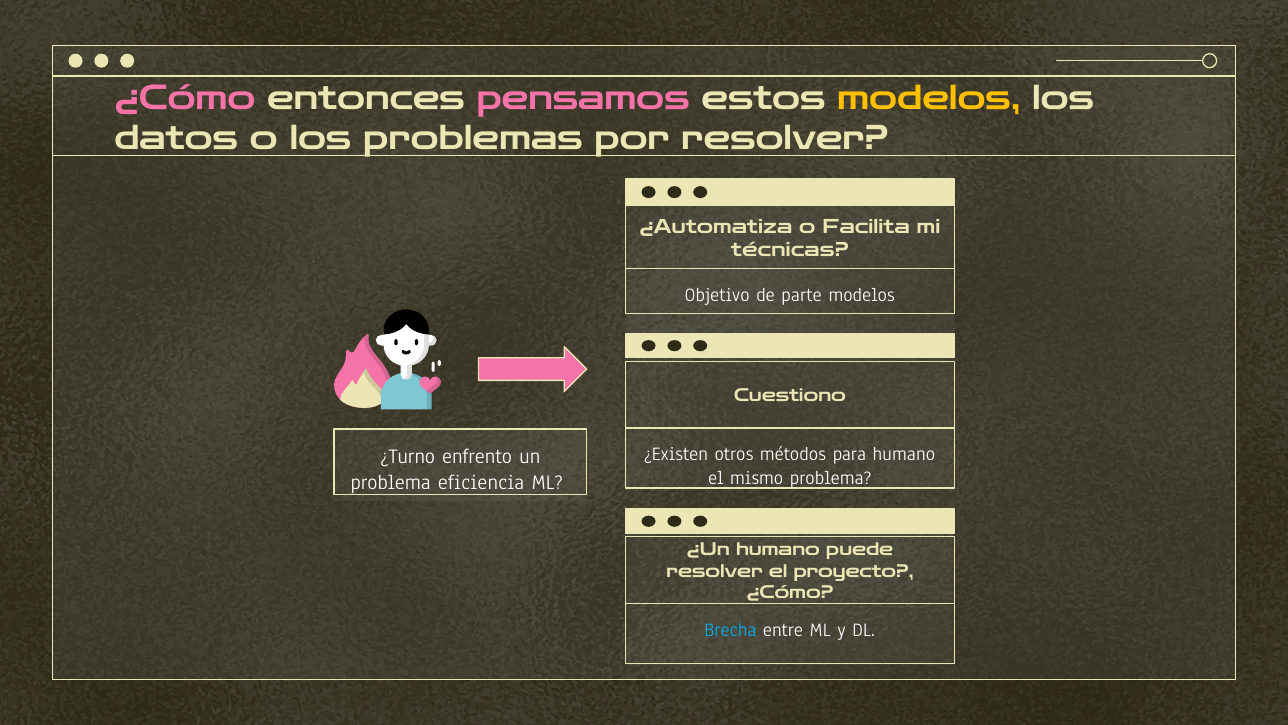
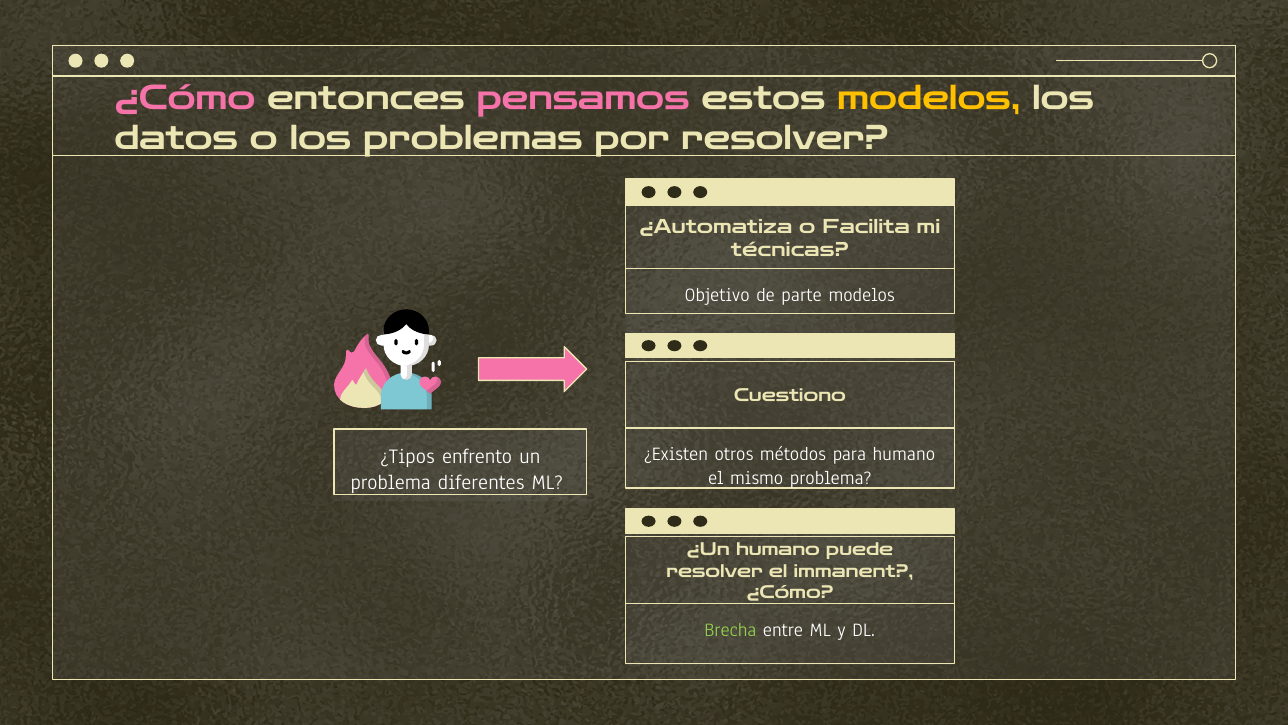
¿Turno: ¿Turno -> ¿Tipos (408, 456)
eficiencia: eficiencia -> diferentes (481, 482)
proyecto: proyecto -> immanent (854, 571)
Brecha colour: light blue -> light green (730, 629)
